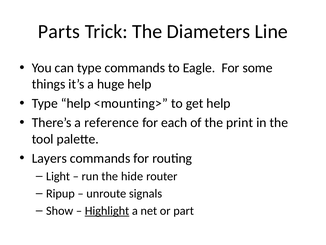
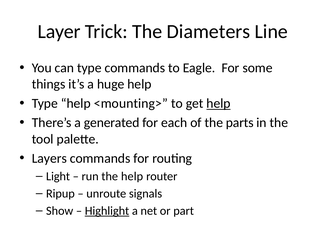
Parts: Parts -> Layer (59, 32)
help underline: none -> present (218, 103)
reference: reference -> generated (112, 122)
print: print -> parts (240, 122)
the hide: hide -> help (132, 176)
